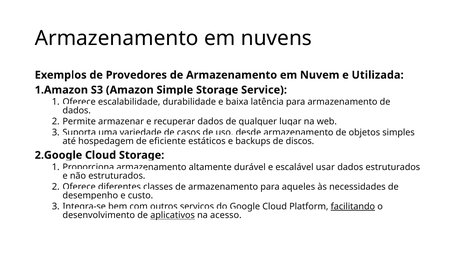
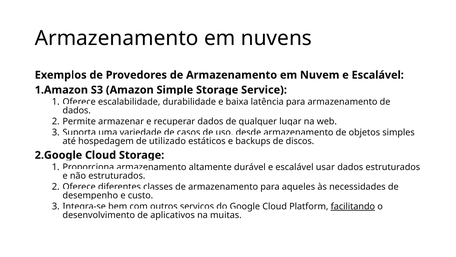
Nuvem e Utilizada: Utilizada -> Escalável (378, 75)
eficiente: eficiente -> utilizado (167, 141)
aplicativos underline: present -> none (173, 215)
acesso: acesso -> muitas (226, 215)
